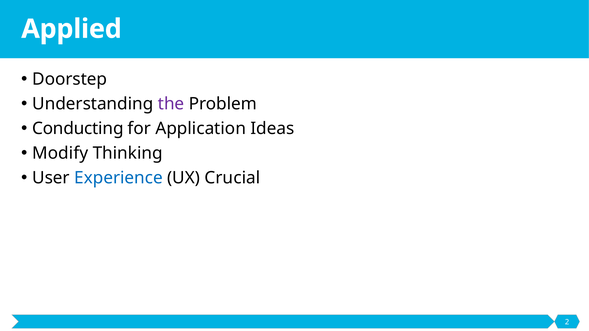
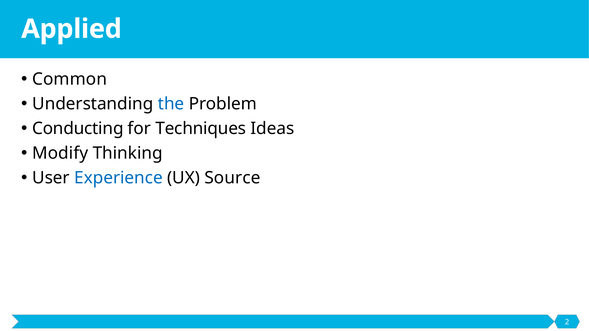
Doorstep: Doorstep -> Common (70, 79)
the colour: purple -> blue (171, 104)
Application: Application -> Techniques (201, 129)
Crucial: Crucial -> Source (232, 178)
